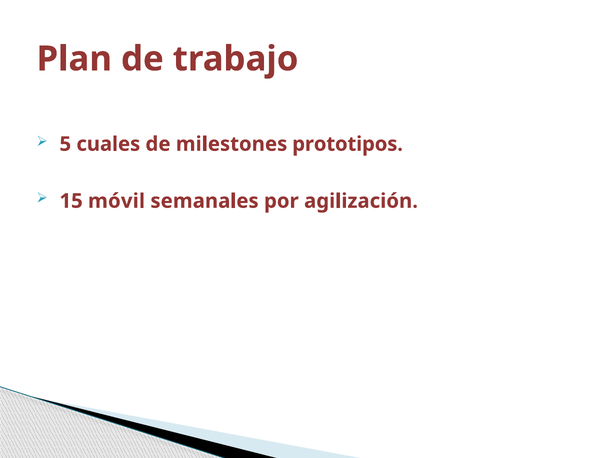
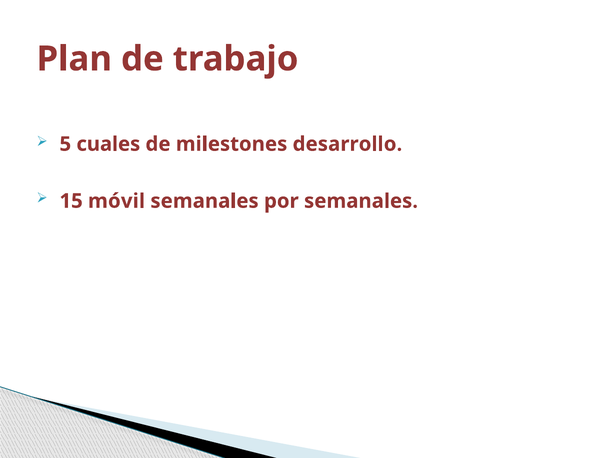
prototipos: prototipos -> desarrollo (347, 144)
por agilización: agilización -> semanales (361, 201)
